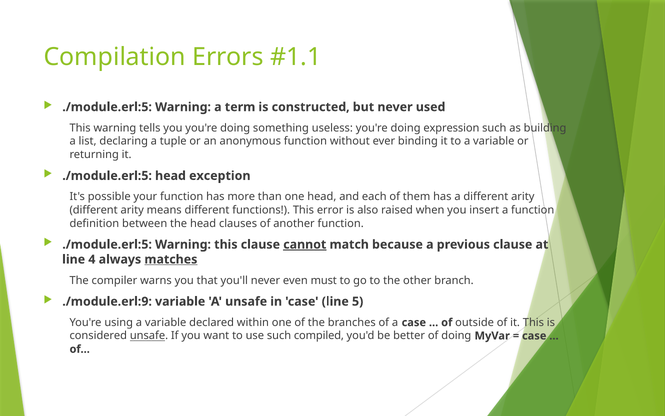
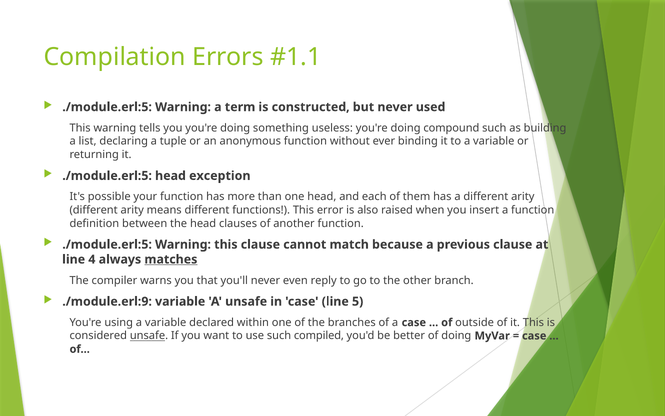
expression: expression -> compound (451, 128)
cannot underline: present -> none (305, 244)
must: must -> reply (324, 280)
